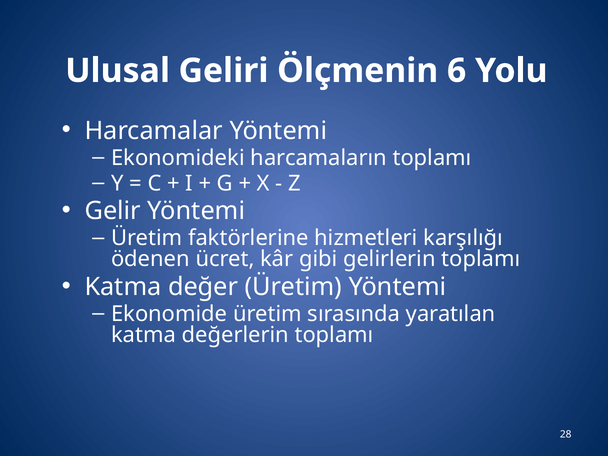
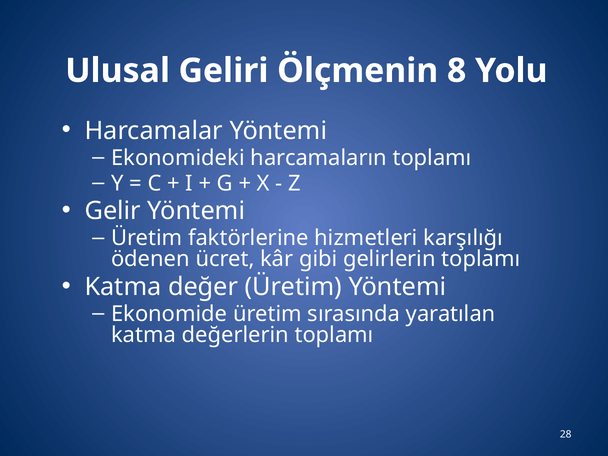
6: 6 -> 8 (457, 71)
